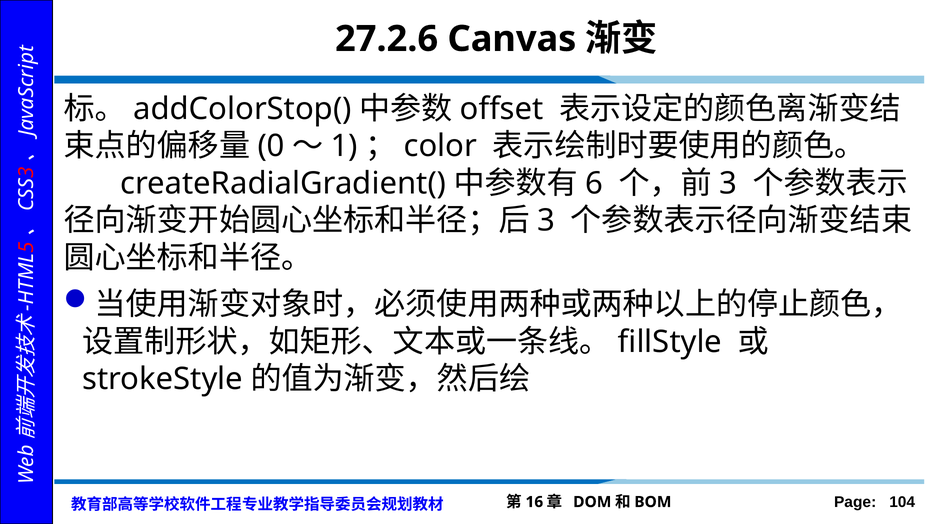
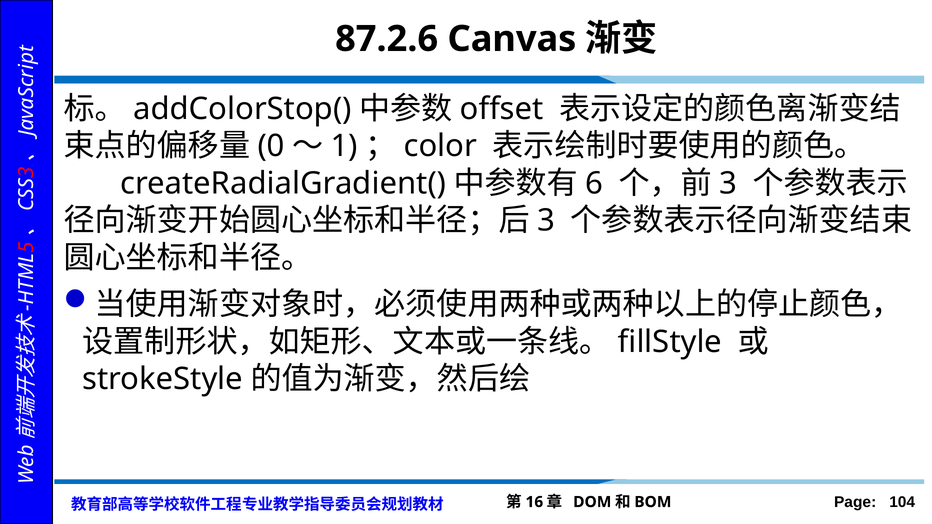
27.2.6: 27.2.6 -> 87.2.6 (387, 39)
